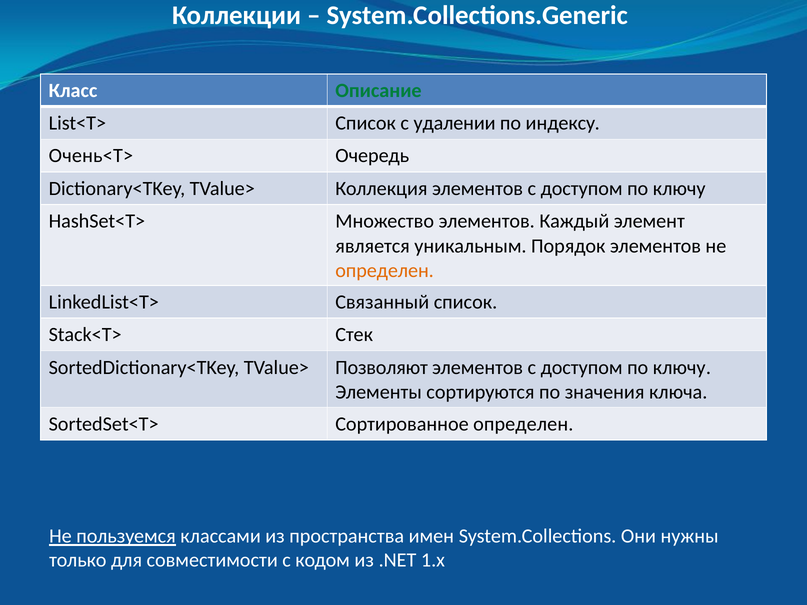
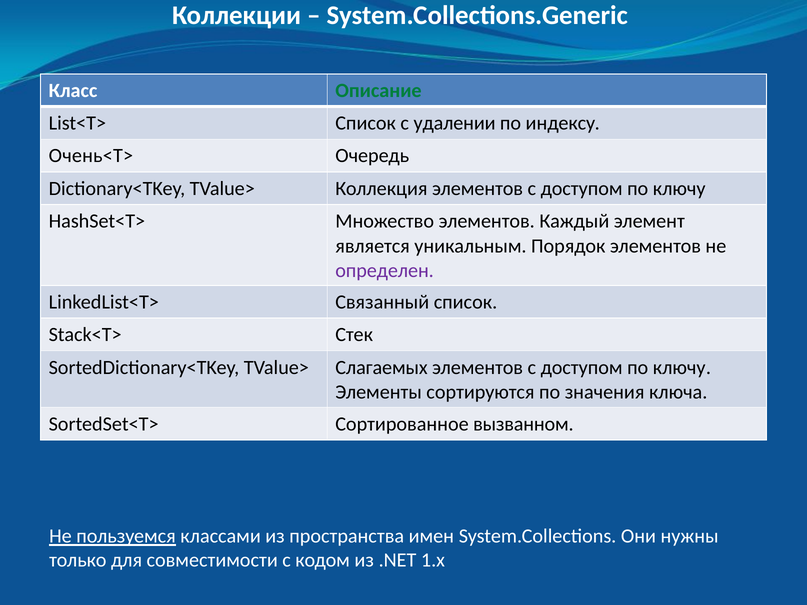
определен colour: orange -> purple (385, 271)
Позволяют: Позволяют -> Слагаемых (381, 368)
Сортированное определен: определен -> вызванном (523, 424)
